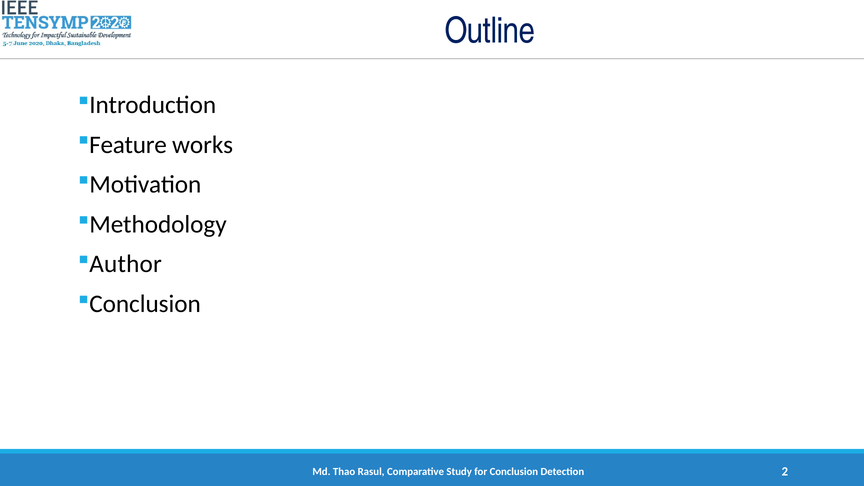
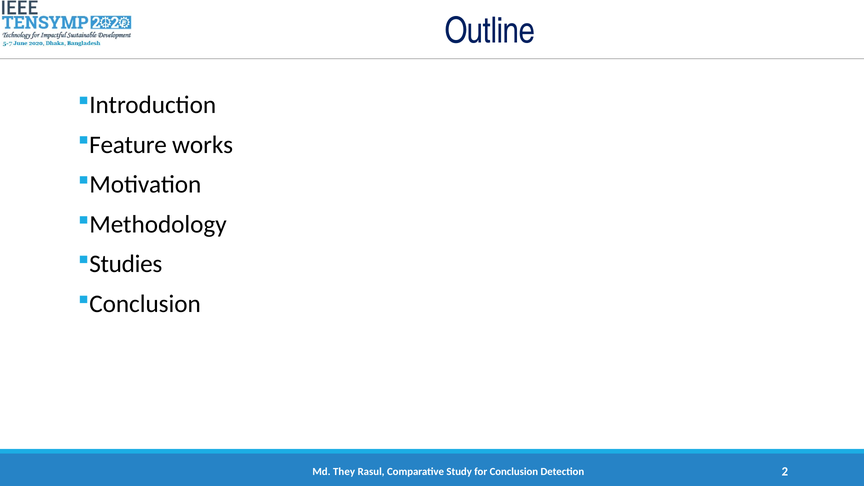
Author: Author -> Studies (126, 264)
Thao: Thao -> They (344, 471)
